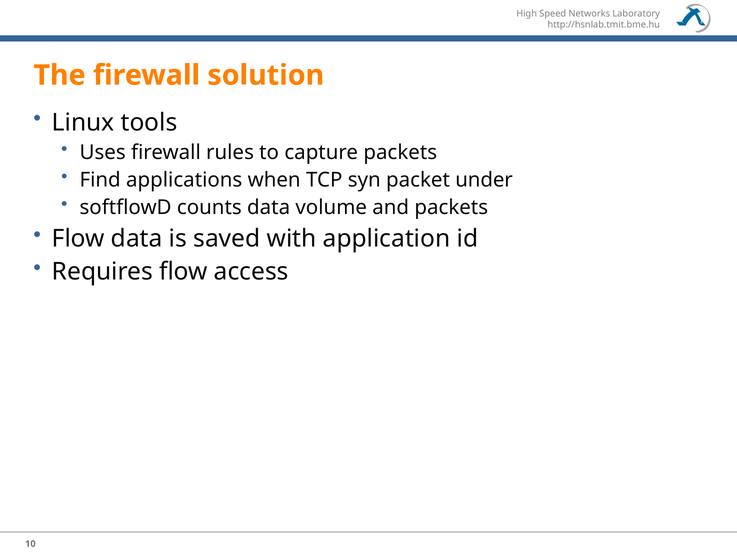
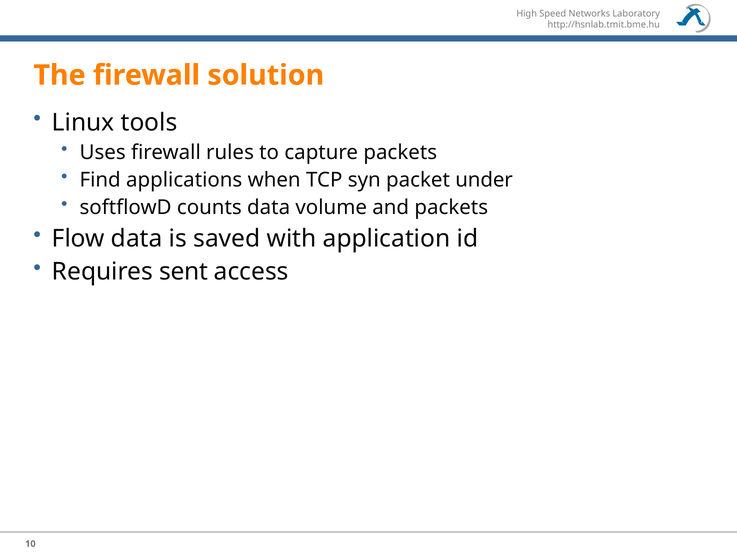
Requires flow: flow -> sent (184, 272)
